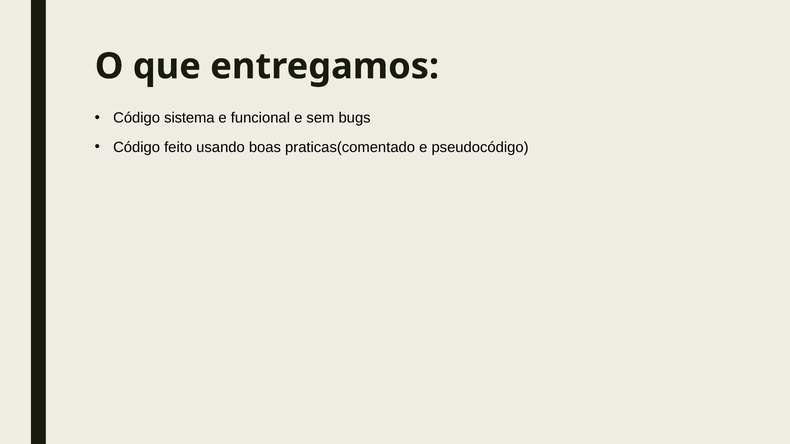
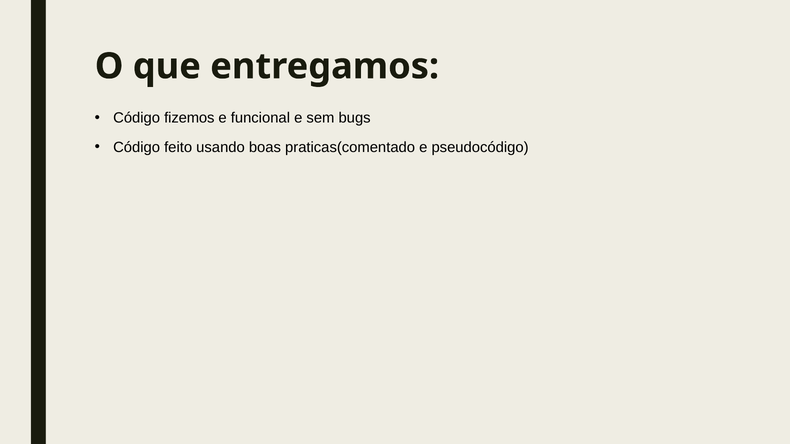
sistema: sistema -> fizemos (189, 118)
